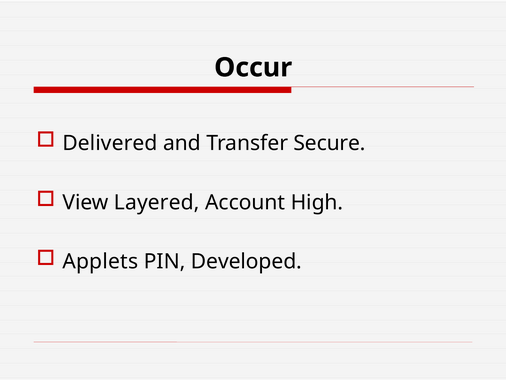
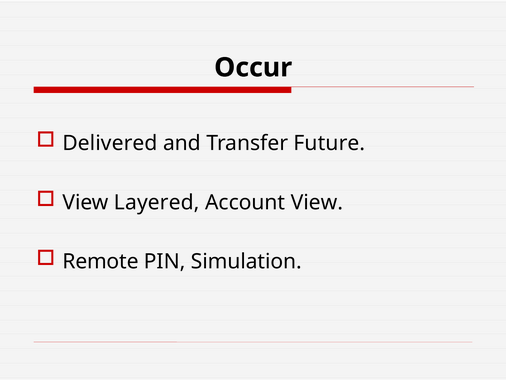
Secure: Secure -> Future (329, 143)
Account High: High -> View (317, 202)
Applets: Applets -> Remote (100, 261)
Developed: Developed -> Simulation (246, 261)
